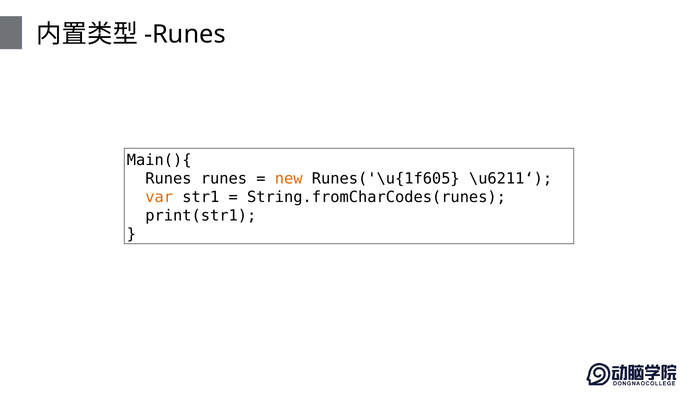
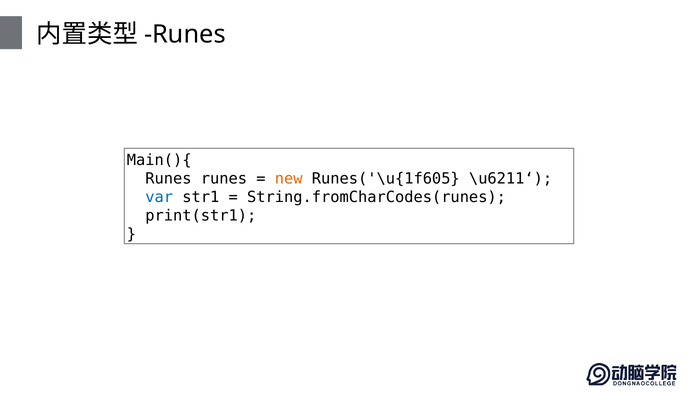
var colour: orange -> blue (159, 197)
